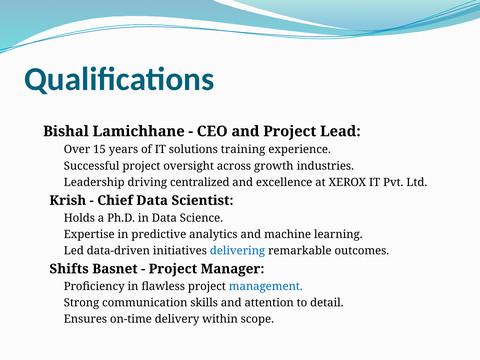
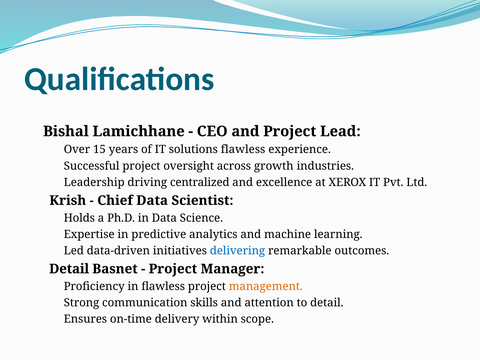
solutions training: training -> flawless (243, 150)
Shifts: Shifts -> Detail (69, 269)
management colour: blue -> orange (266, 286)
